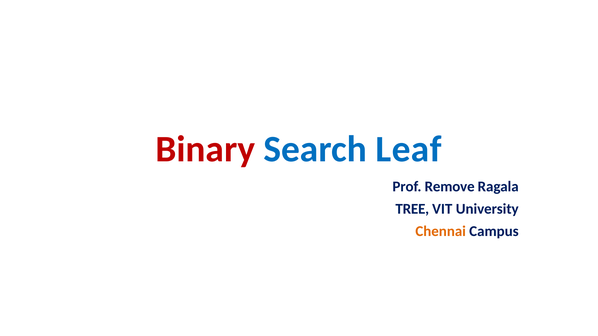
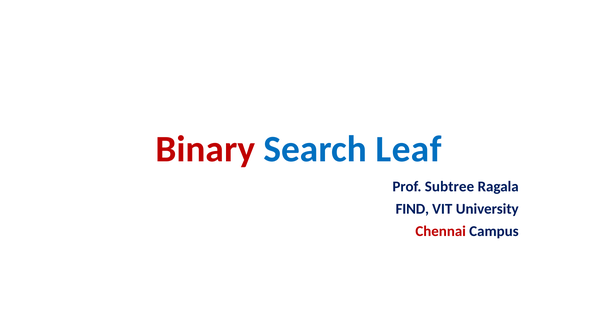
Remove: Remove -> Subtree (449, 187)
TREE: TREE -> FIND (412, 209)
Chennai colour: orange -> red (441, 232)
